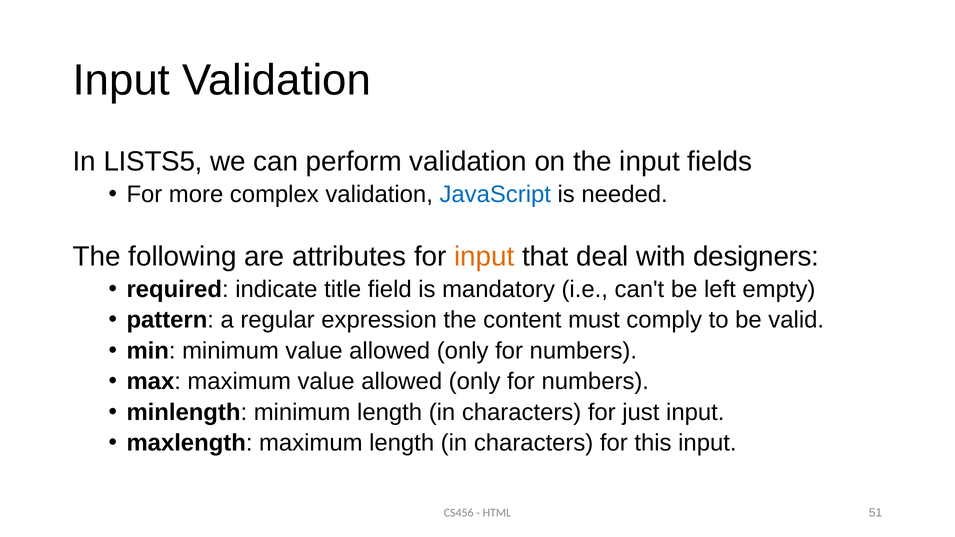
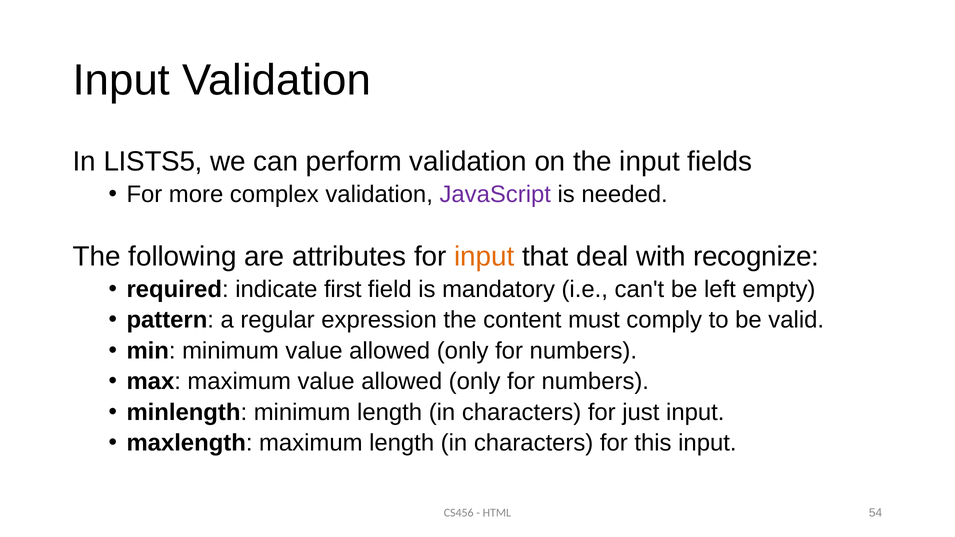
JavaScript colour: blue -> purple (495, 194)
designers: designers -> recognize (756, 257)
title: title -> first (343, 289)
51: 51 -> 54 (876, 513)
